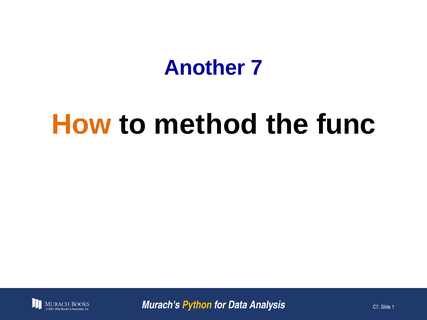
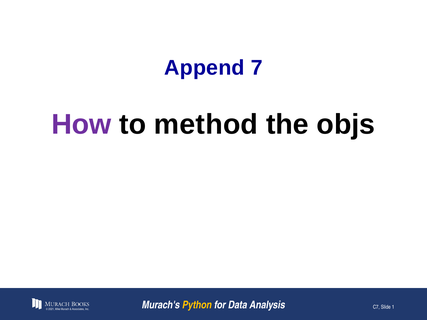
Another: Another -> Append (204, 68)
How colour: orange -> purple (81, 124)
func: func -> objs (346, 124)
